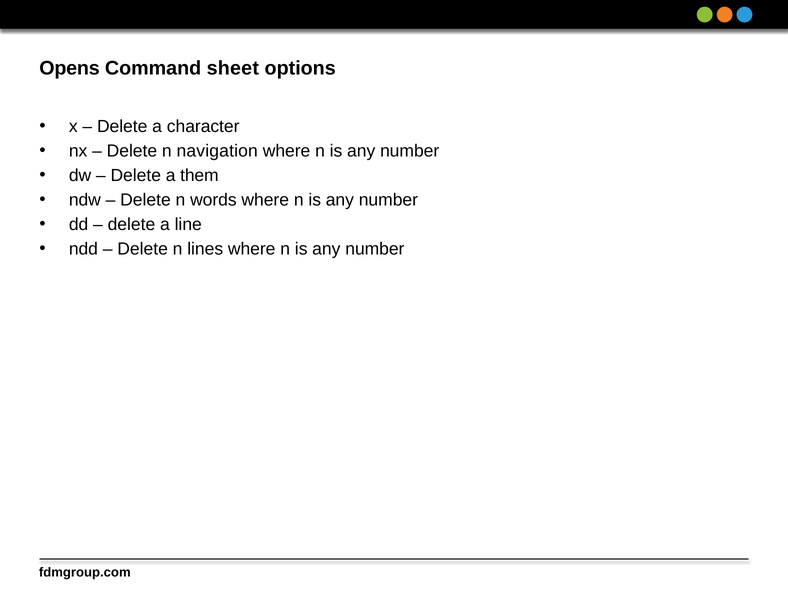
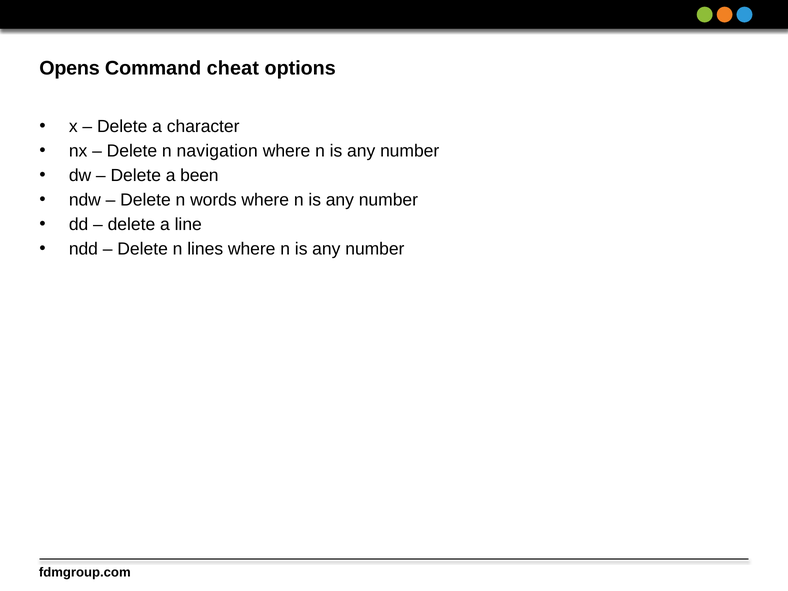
sheet: sheet -> cheat (233, 68)
them: them -> been (199, 176)
